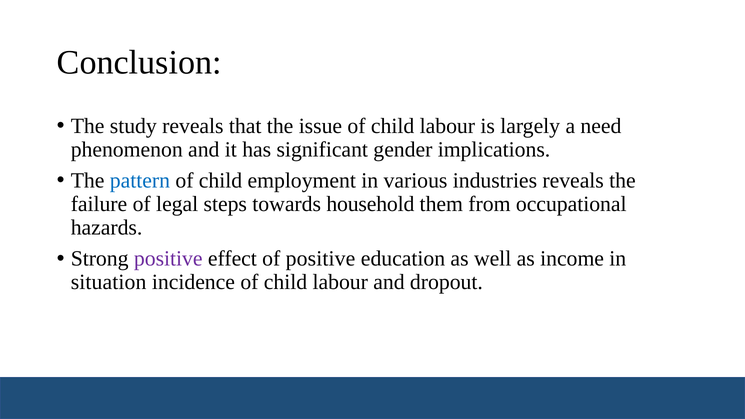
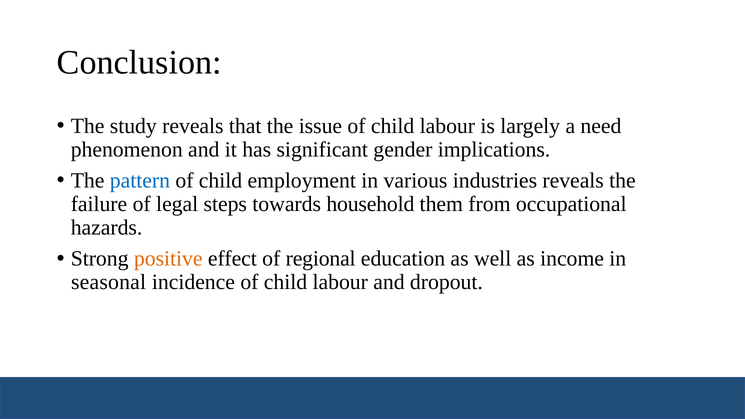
positive colour: purple -> orange (168, 259)
of positive: positive -> regional (321, 259)
situation: situation -> seasonal (109, 282)
